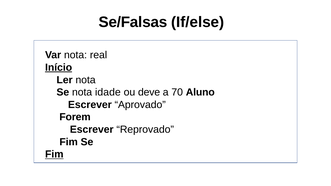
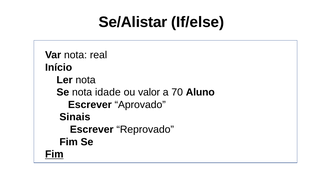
Se/Falsas: Se/Falsas -> Se/Alistar (133, 22)
Início underline: present -> none (59, 68)
deve: deve -> valor (149, 92)
Forem: Forem -> Sinais (75, 117)
